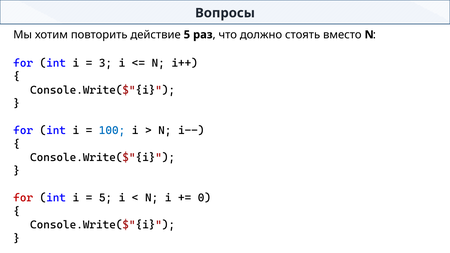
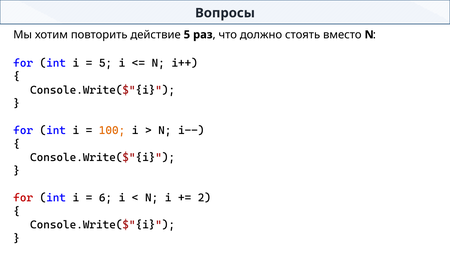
3: 3 -> 5 (105, 63)
100 colour: blue -> orange (112, 131)
5: 5 -> 6 (105, 198)
0: 0 -> 2 (204, 198)
